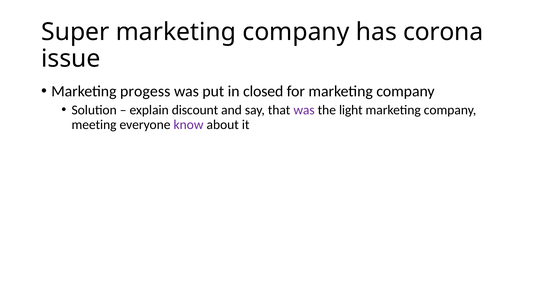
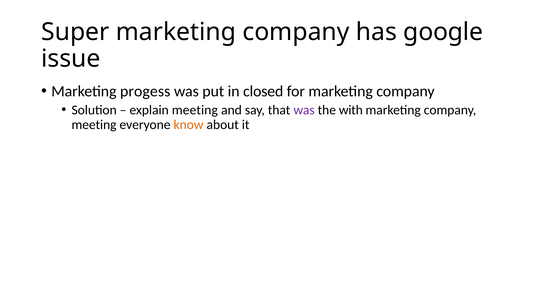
corona: corona -> google (443, 32)
explain discount: discount -> meeting (195, 110)
light: light -> with (351, 110)
know colour: purple -> orange (189, 124)
